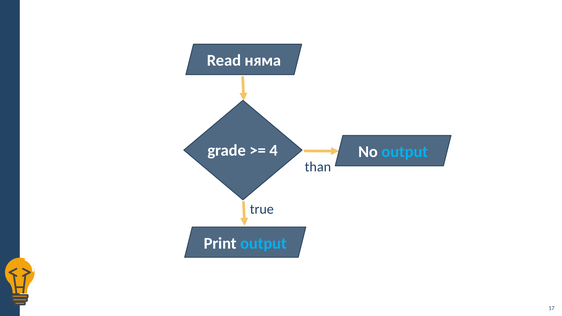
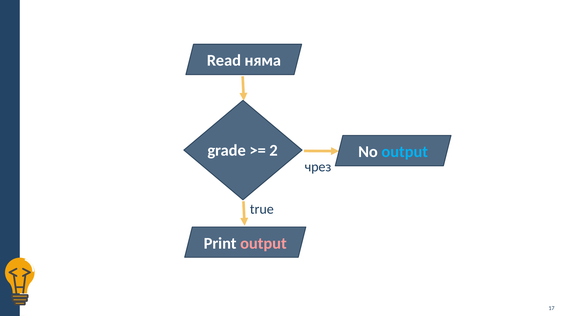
4: 4 -> 2 (274, 150)
than: than -> чрез (318, 167)
output colour: light blue -> pink (263, 243)
